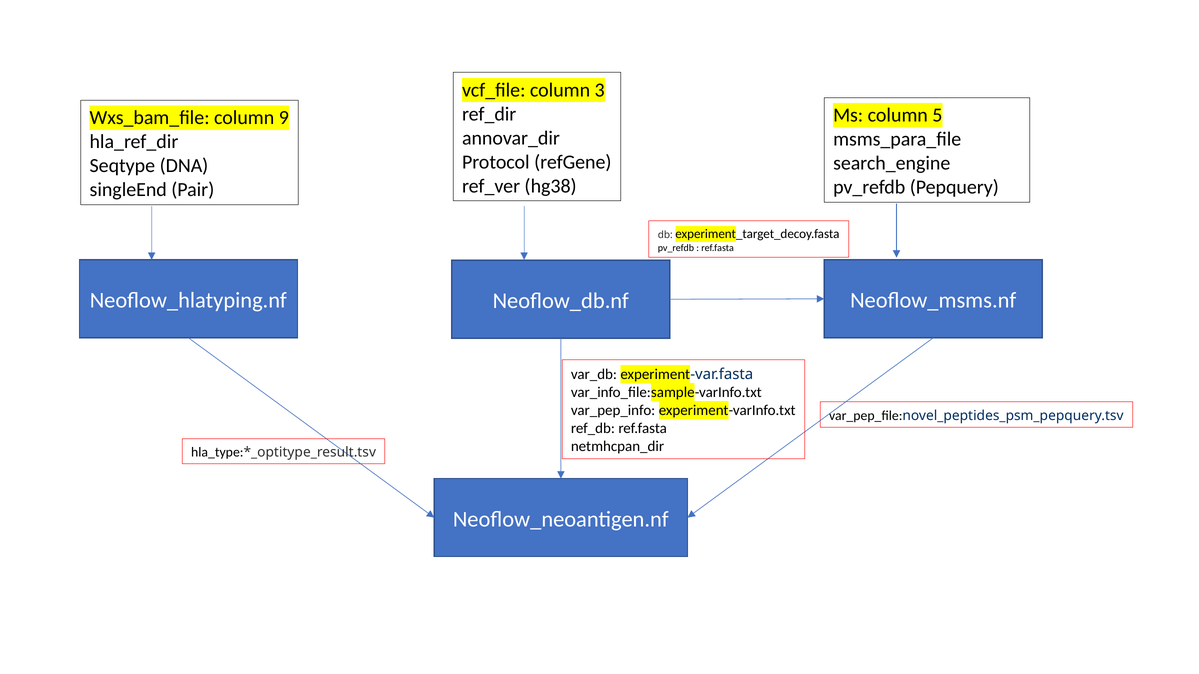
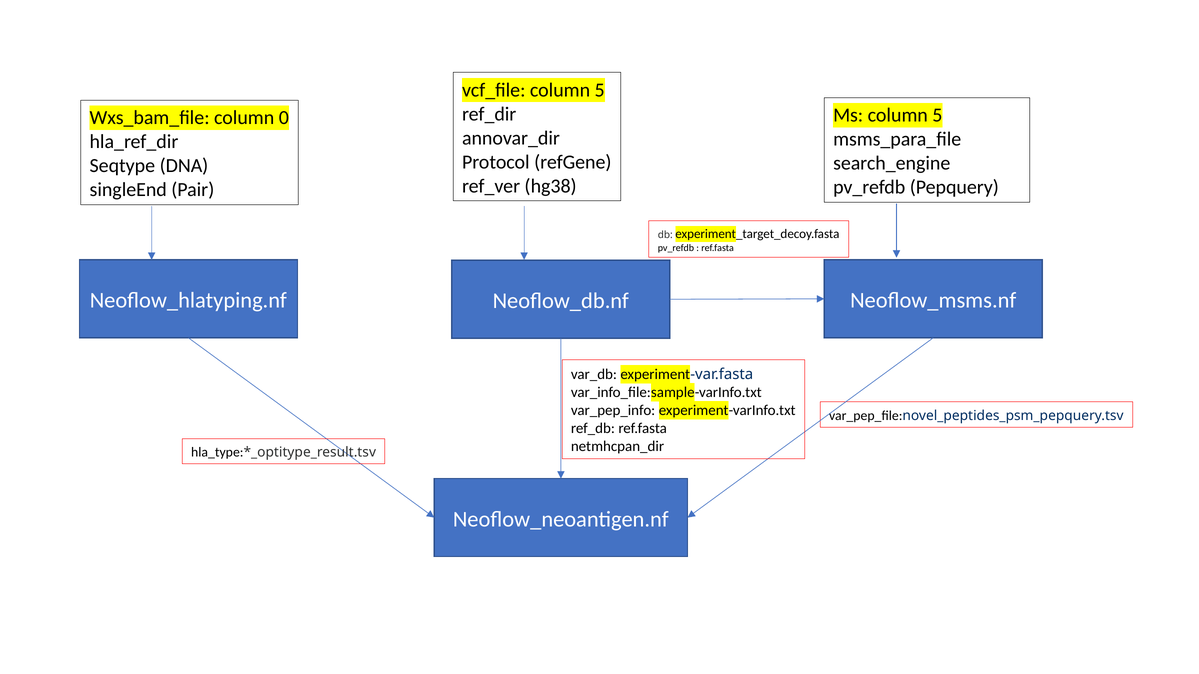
vcf_file column 3: 3 -> 5 (600, 90)
9: 9 -> 0 (284, 118)
